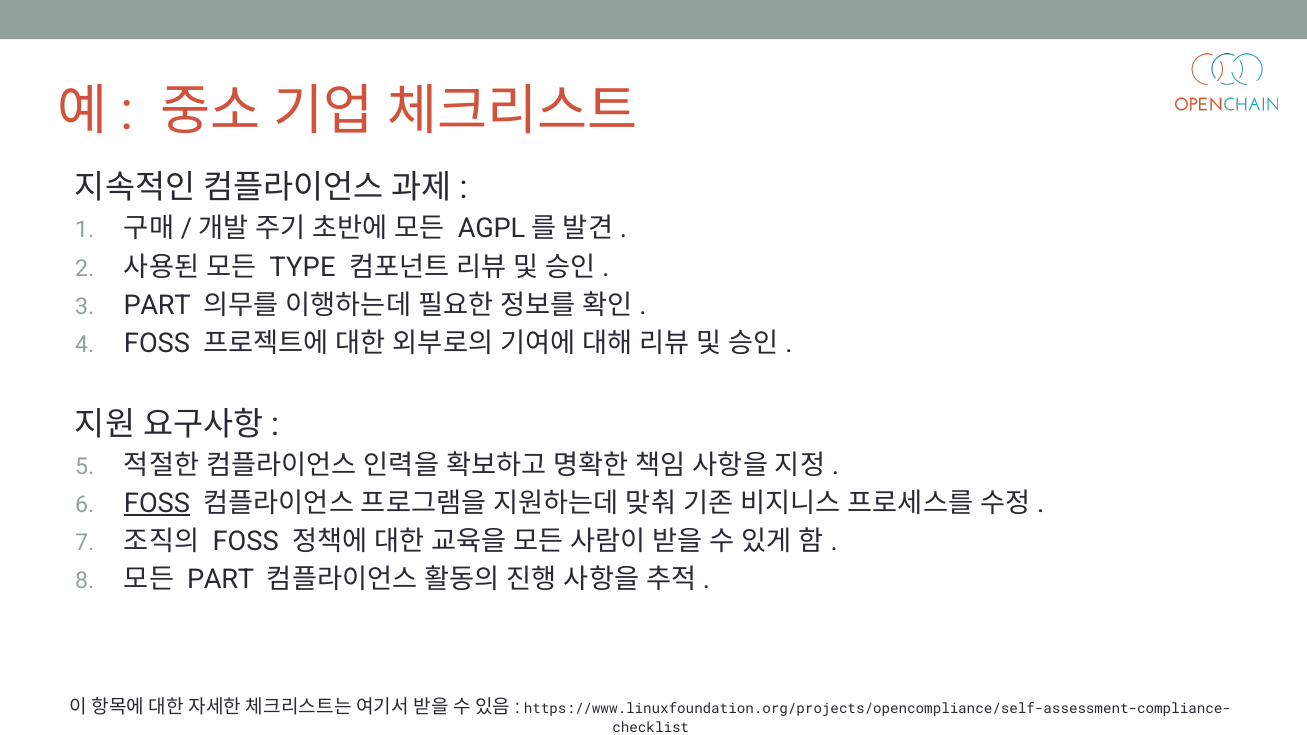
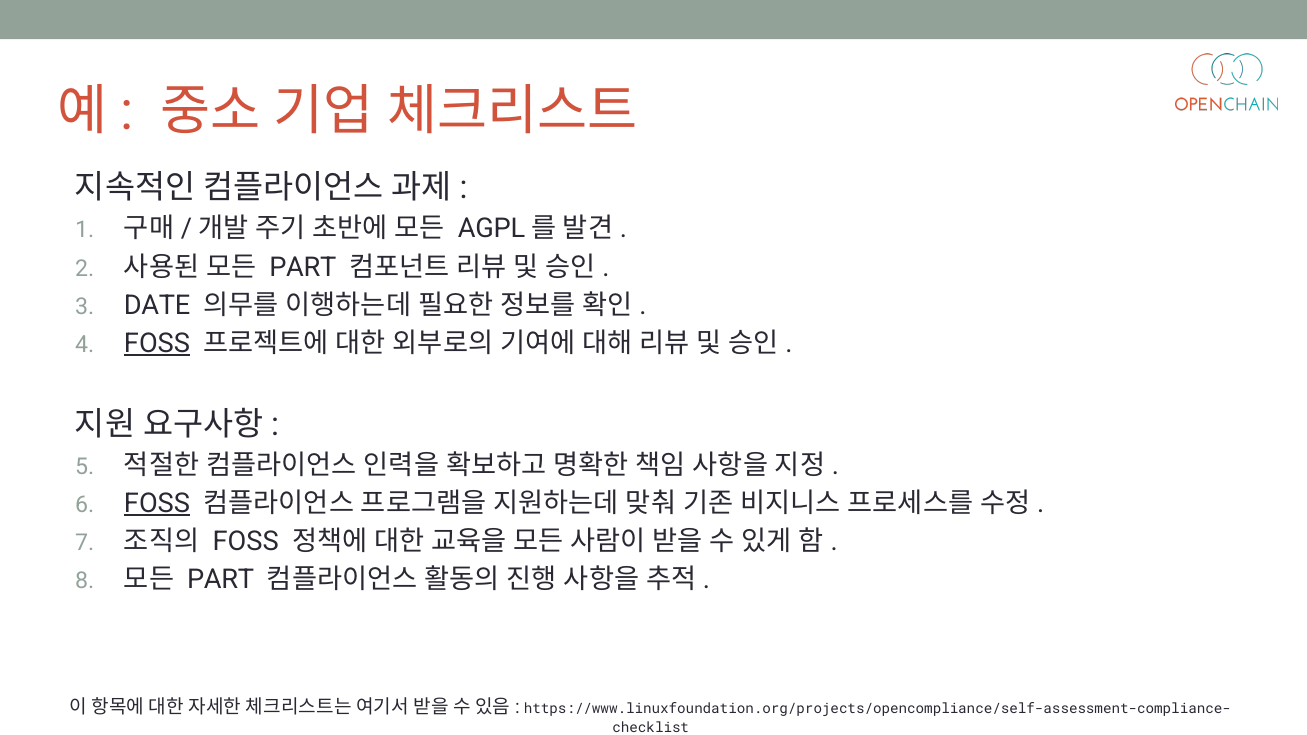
TYPE: TYPE -> PART (303, 267)
PART: PART -> DATE (157, 305)
FOSS underline: none -> present (157, 343)
